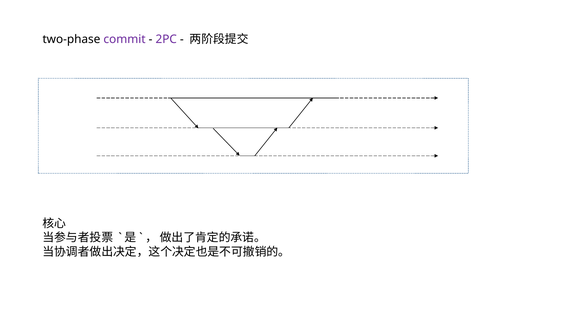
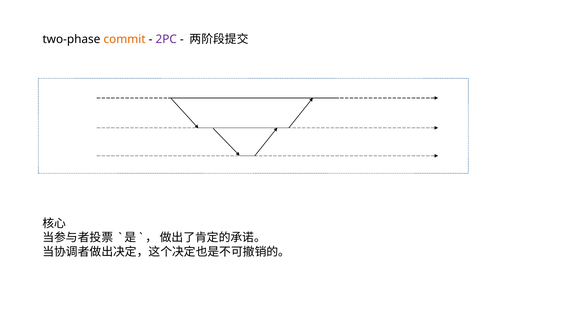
commit colour: purple -> orange (125, 39)
